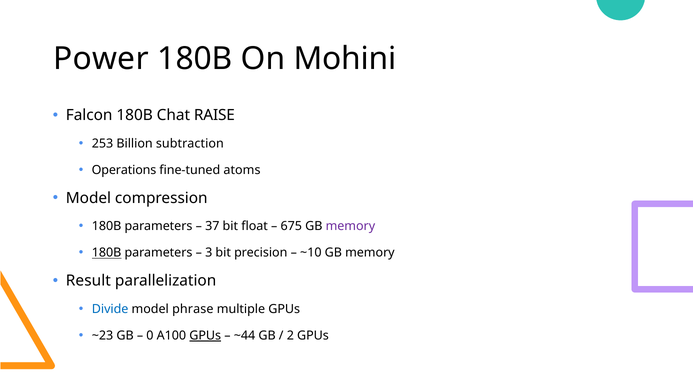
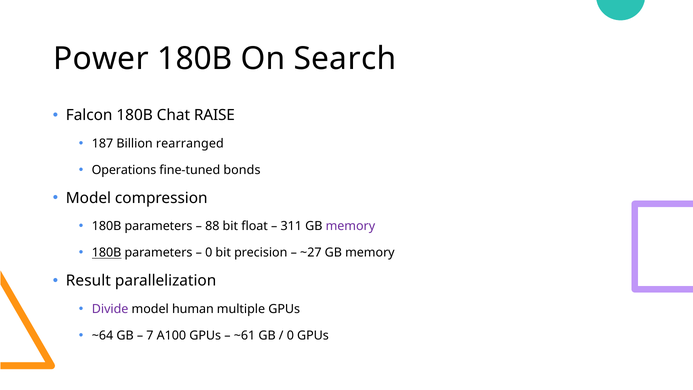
Mohini: Mohini -> Search (345, 59)
253: 253 -> 187 (103, 143)
subtraction: subtraction -> rearranged (190, 143)
atoms: atoms -> bonds (242, 170)
37: 37 -> 88 (212, 226)
675: 675 -> 311 (291, 226)
3: 3 -> 0 (209, 253)
~10: ~10 -> ~27 (311, 253)
Divide colour: blue -> purple (110, 309)
phrase: phrase -> human (193, 309)
~23: ~23 -> ~64 (103, 335)
0: 0 -> 7 (150, 335)
GPUs underline: present -> none (205, 335)
~44: ~44 -> ~61 (245, 335)
2: 2 -> 0 (290, 335)
